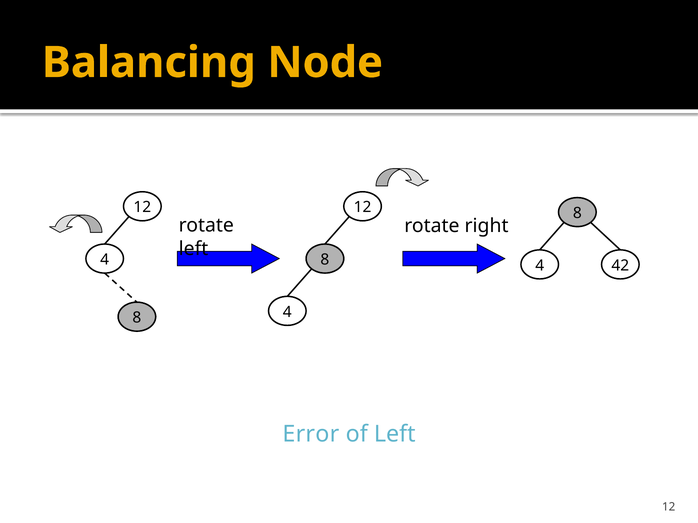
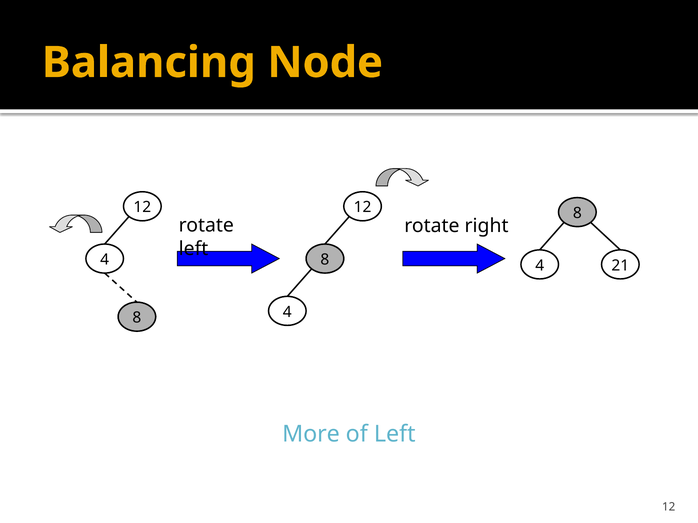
42: 42 -> 21 (620, 266)
Error: Error -> More (311, 435)
